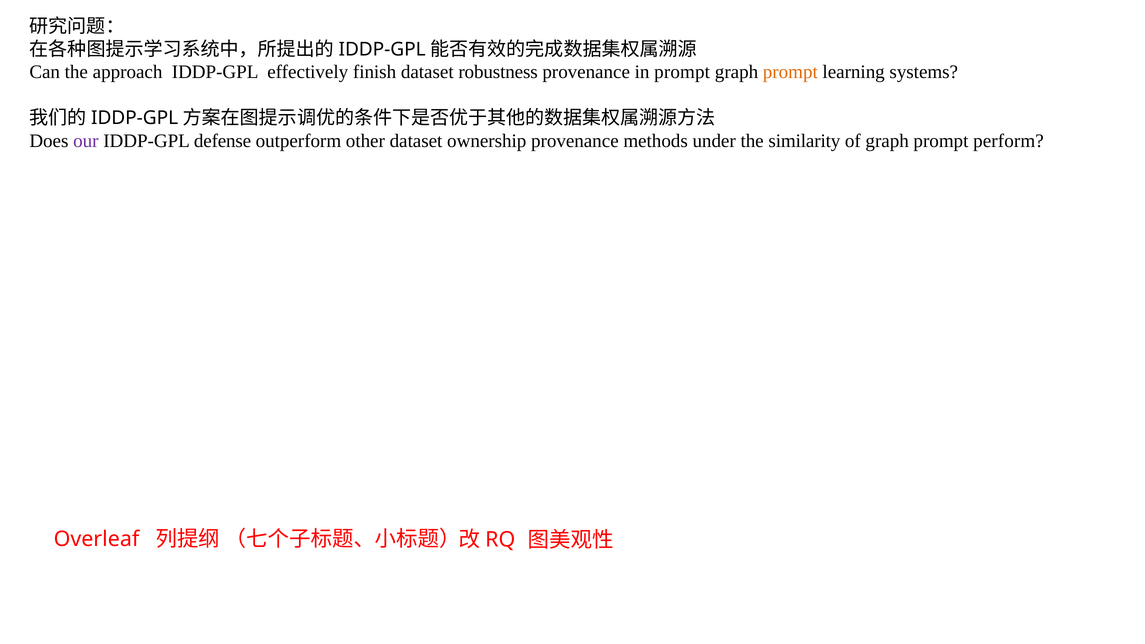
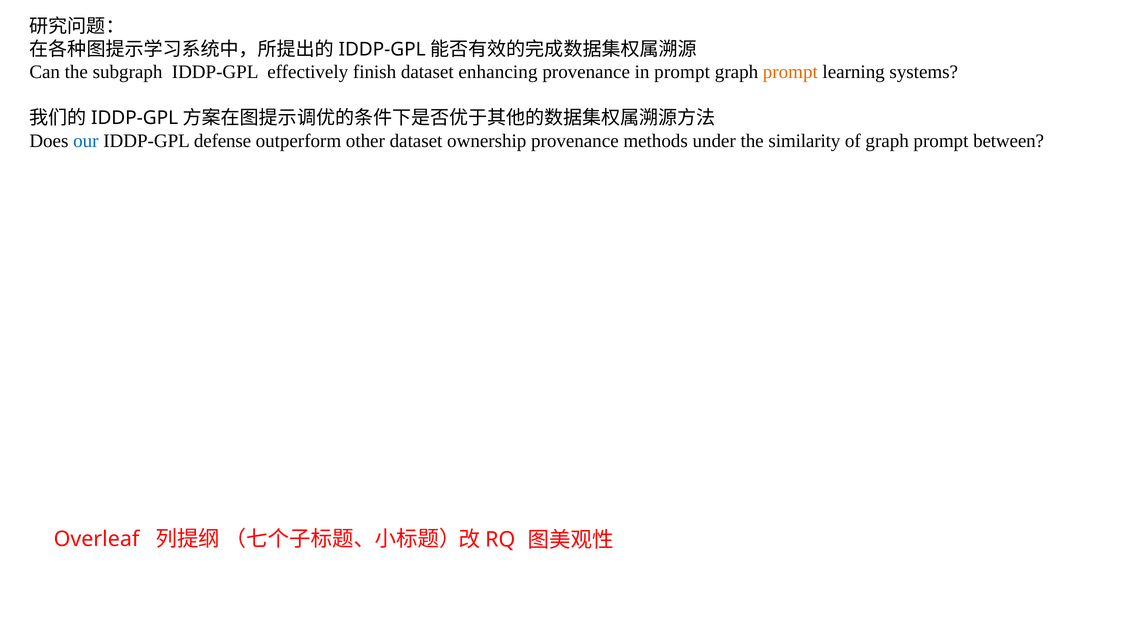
approach: approach -> subgraph (128, 72)
robustness: robustness -> enhancing (498, 72)
our colour: purple -> blue (86, 141)
perform: perform -> between (1009, 141)
